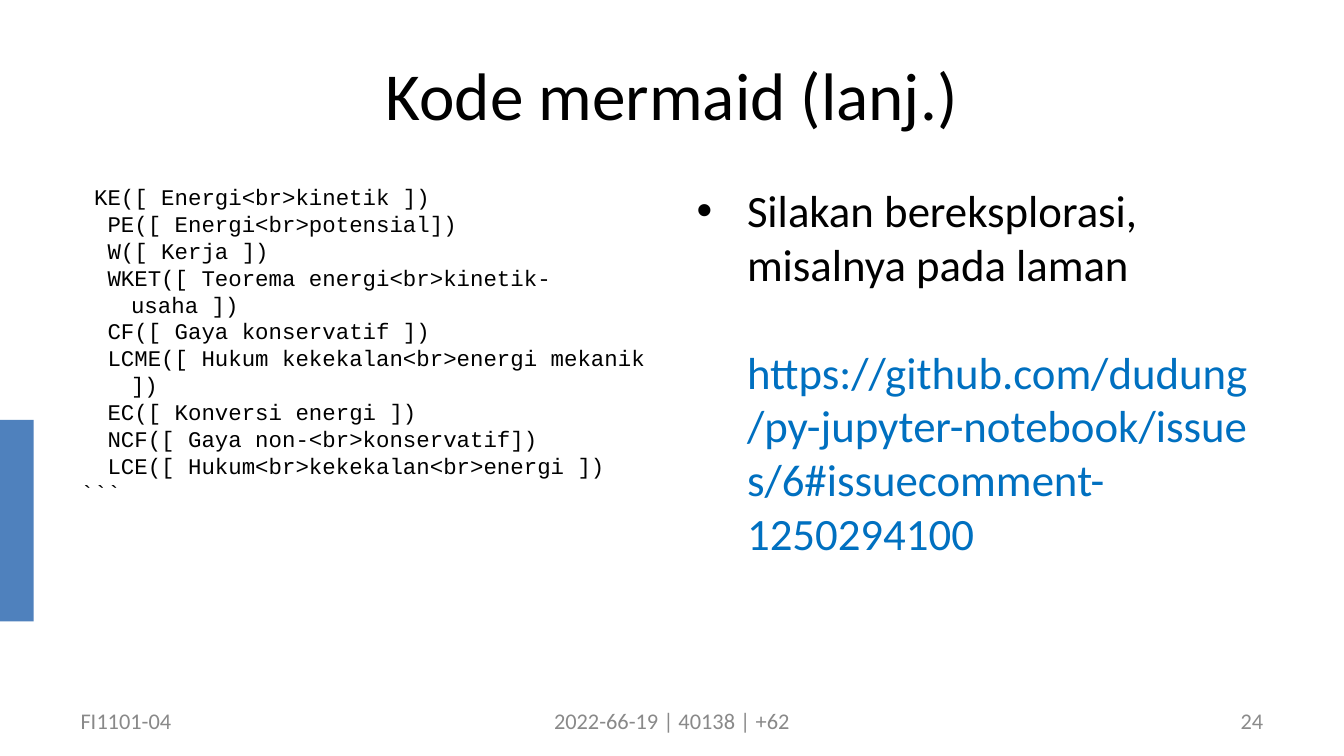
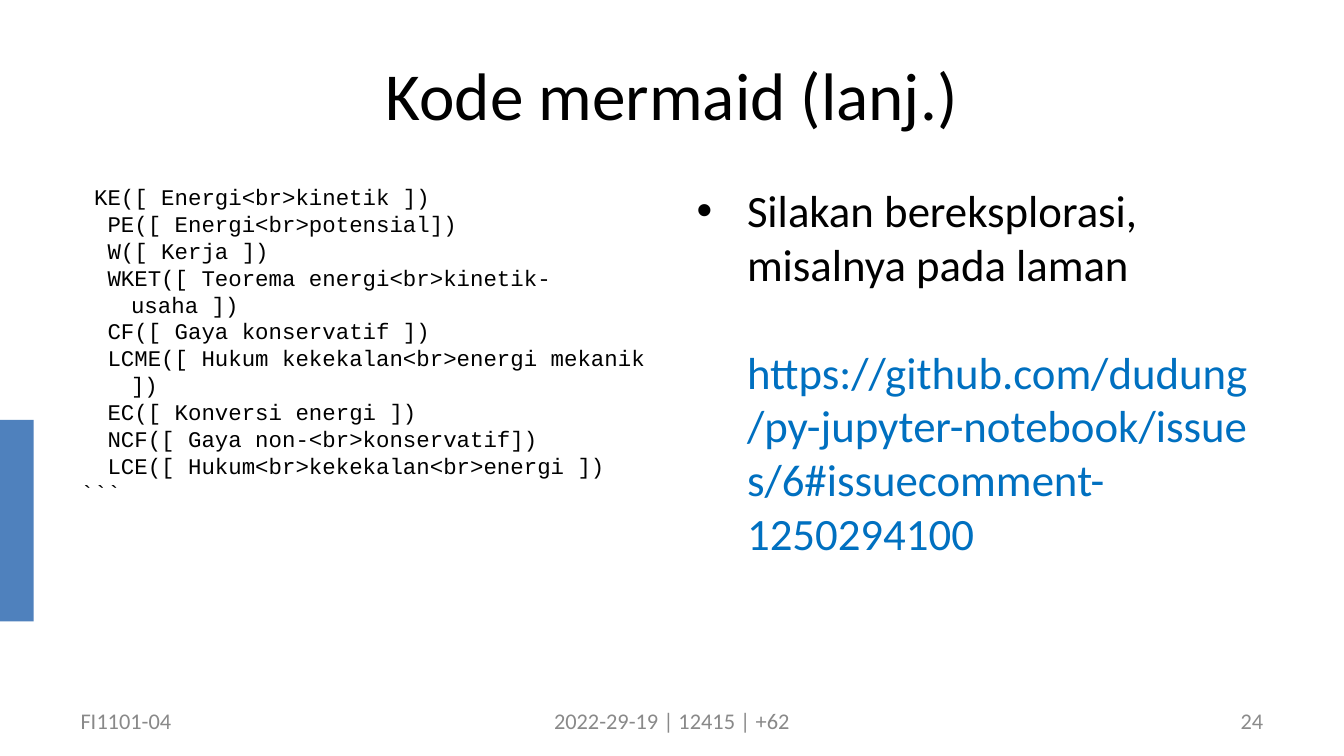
2022-66-19: 2022-66-19 -> 2022-29-19 (606, 722)
40138: 40138 -> 12415 (707, 722)
